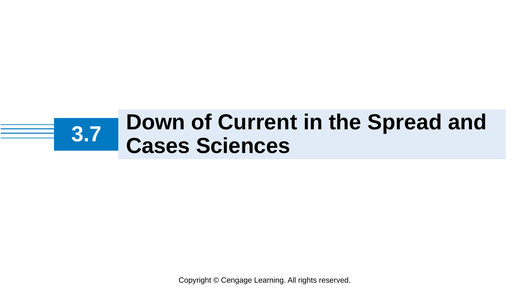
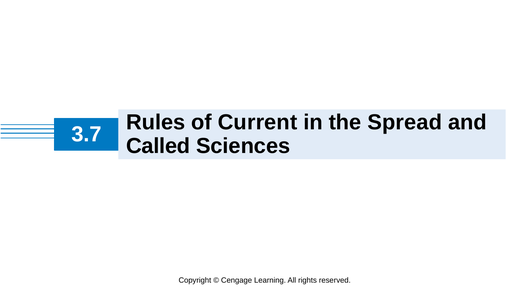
Down: Down -> Rules (156, 122)
Cases: Cases -> Called (158, 146)
